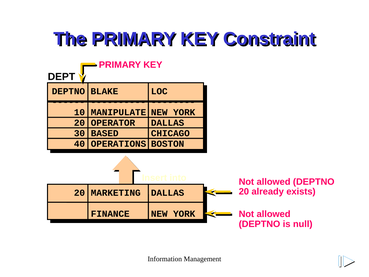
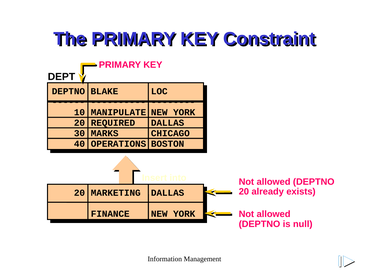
OPERATOR: OPERATOR -> REQUIRED (113, 123)
BASED: BASED -> MARKS (105, 133)
